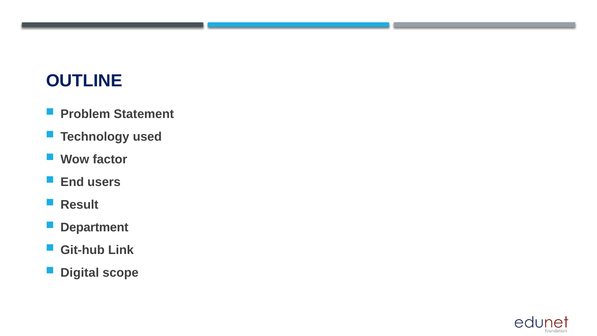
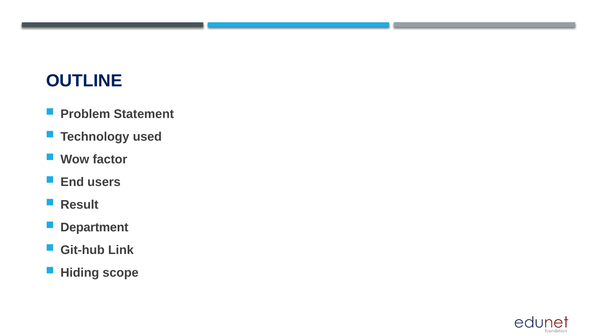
Digital: Digital -> Hiding (80, 272)
